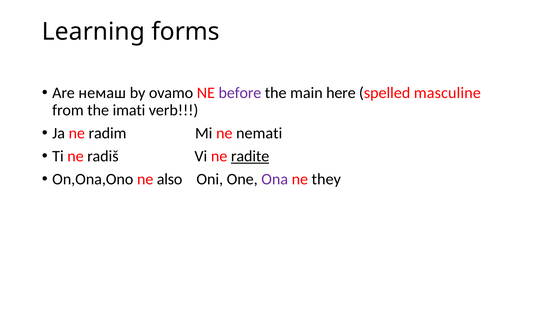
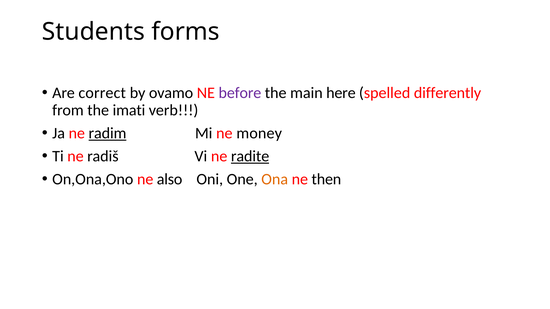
Learning: Learning -> Students (93, 32)
немаш: немаш -> correct (102, 93)
masculine: masculine -> differently (447, 93)
radim underline: none -> present (108, 133)
nemati: nemati -> money (259, 133)
Ona colour: purple -> orange (275, 179)
they: they -> then (326, 179)
